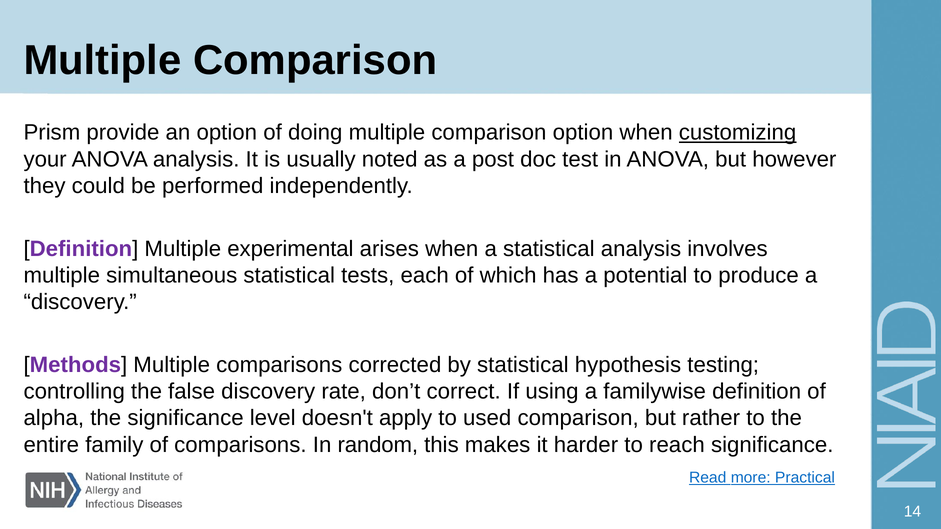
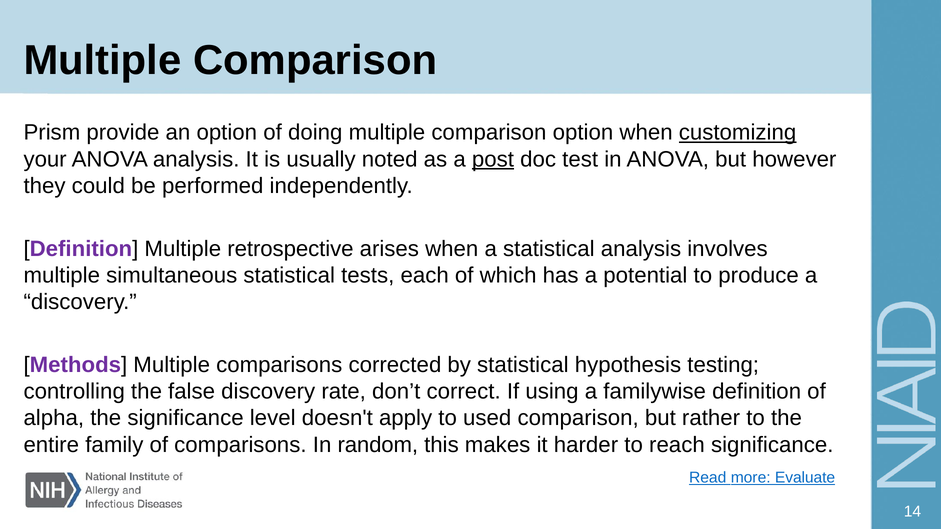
post underline: none -> present (493, 159)
experimental: experimental -> retrospective (290, 249)
Practical: Practical -> Evaluate (805, 478)
